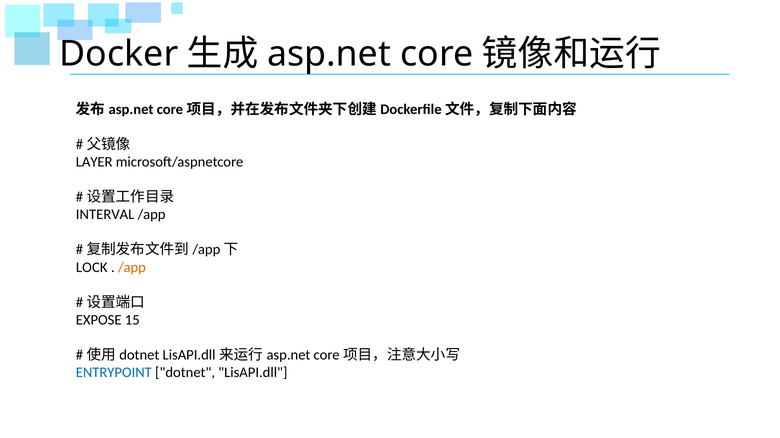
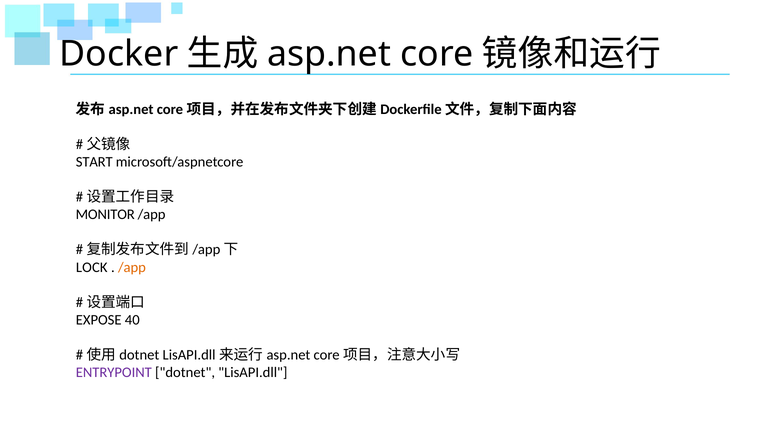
LAYER: LAYER -> START (94, 162)
INTERVAL: INTERVAL -> MONITOR (105, 215)
15: 15 -> 40 (132, 320)
ENTRYPOINT colour: blue -> purple (114, 373)
